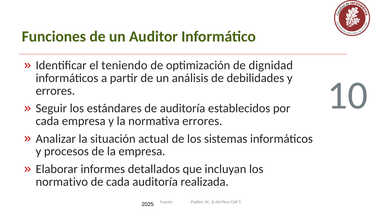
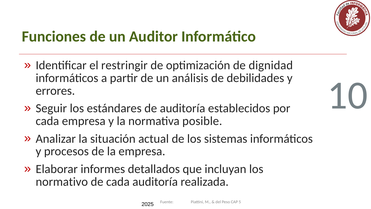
teniendo: teniendo -> restringir (124, 65)
normativa errores: errores -> posible (202, 121)
